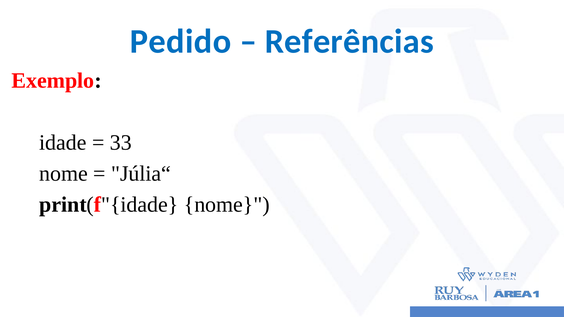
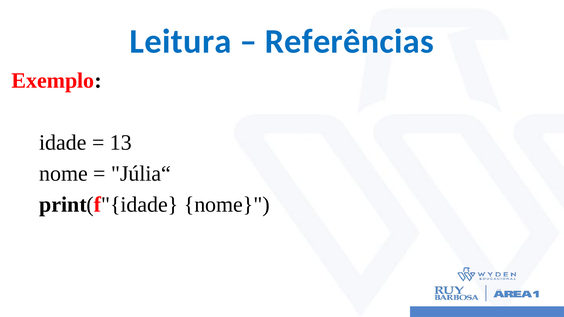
Pedido: Pedido -> Leitura (181, 42)
33: 33 -> 13 (121, 143)
